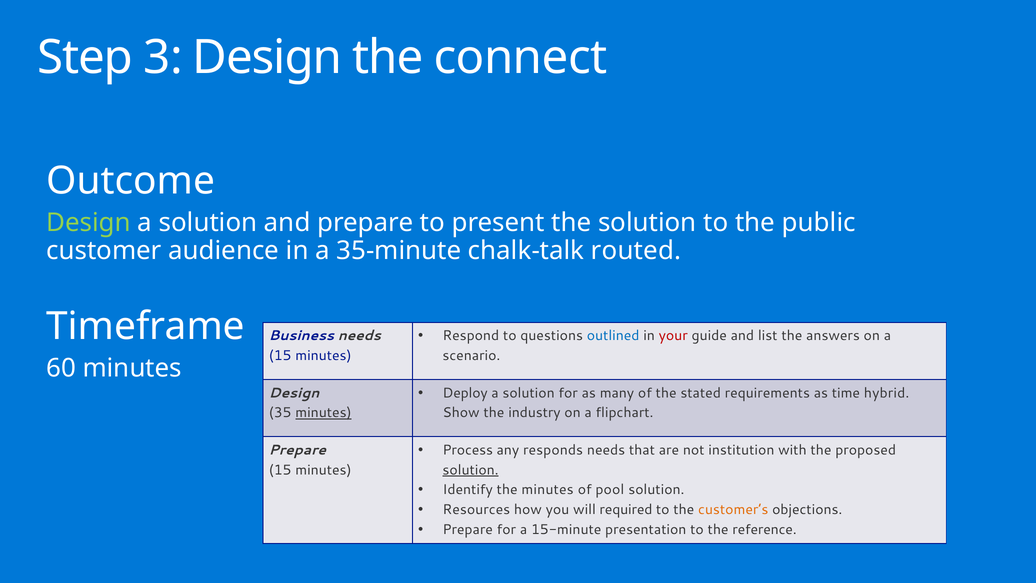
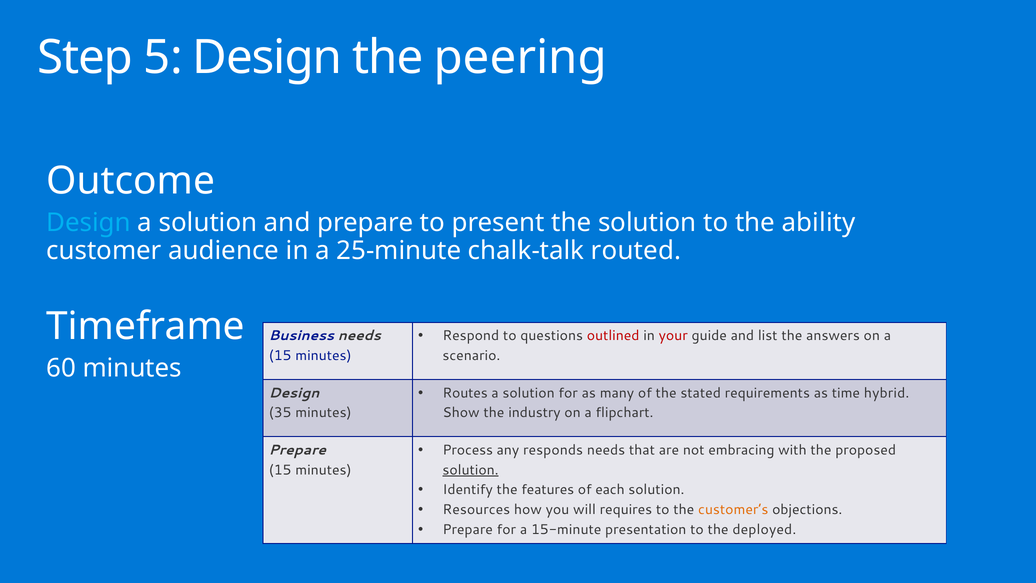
3: 3 -> 5 (163, 58)
connect: connect -> peering (520, 58)
Design colour: light green -> light blue (89, 223)
public: public -> ability (819, 223)
35-minute: 35-minute -> 25-minute (399, 251)
outlined colour: blue -> red (613, 336)
Deploy: Deploy -> Routes (465, 393)
minutes underline: present -> none (323, 413)
institution: institution -> embracing (741, 450)
the minutes: minutes -> features (548, 490)
pool: pool -> each (610, 490)
required: required -> requires (626, 509)
reference: reference -> deployed (764, 529)
